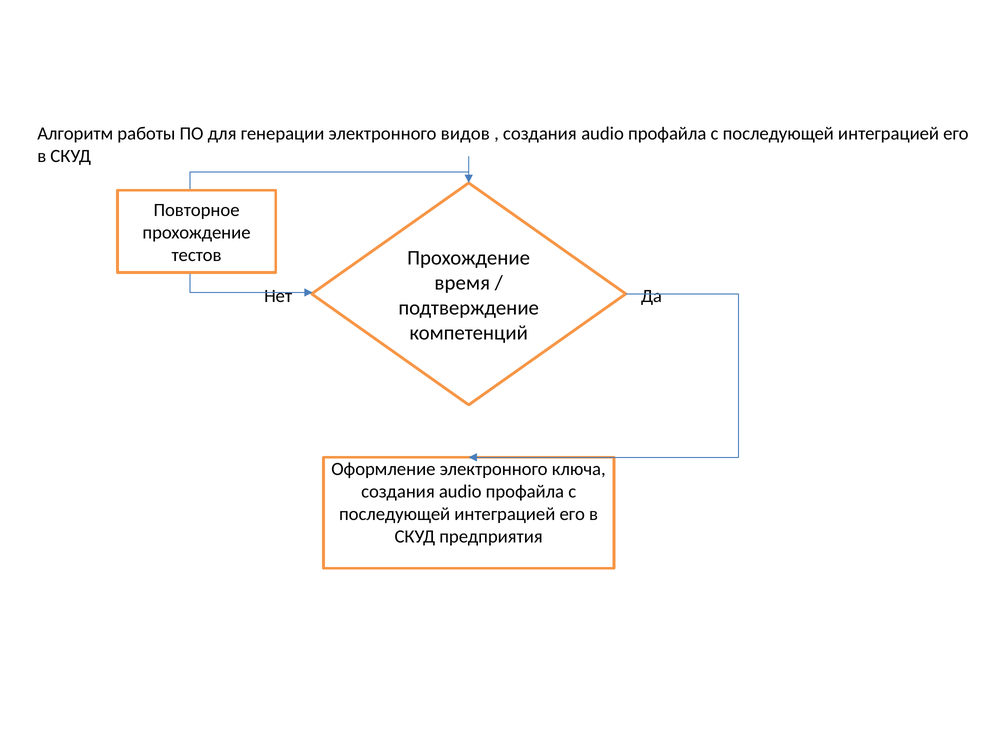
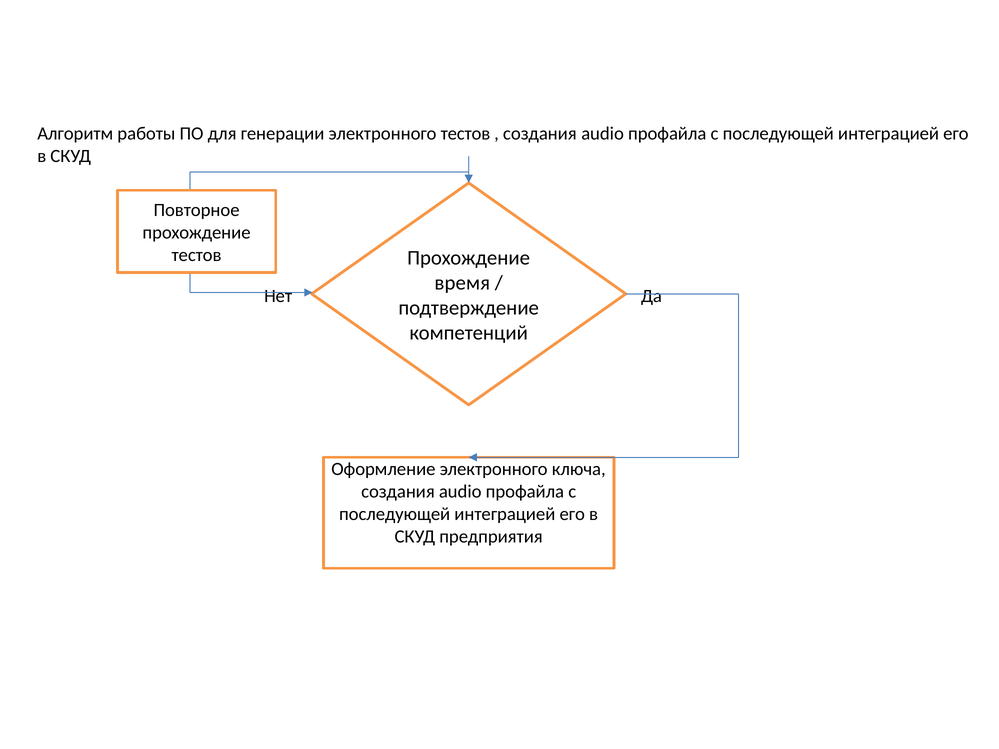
электронного видов: видов -> тестов (465, 134)
